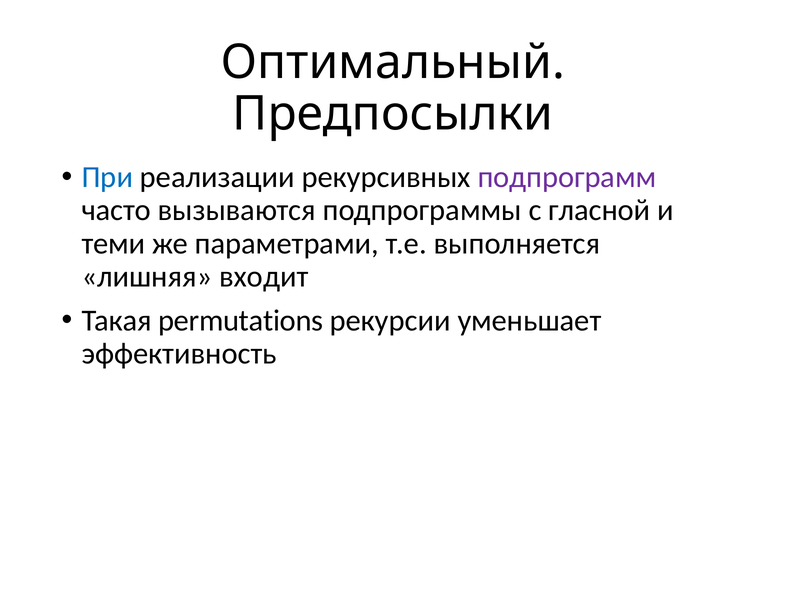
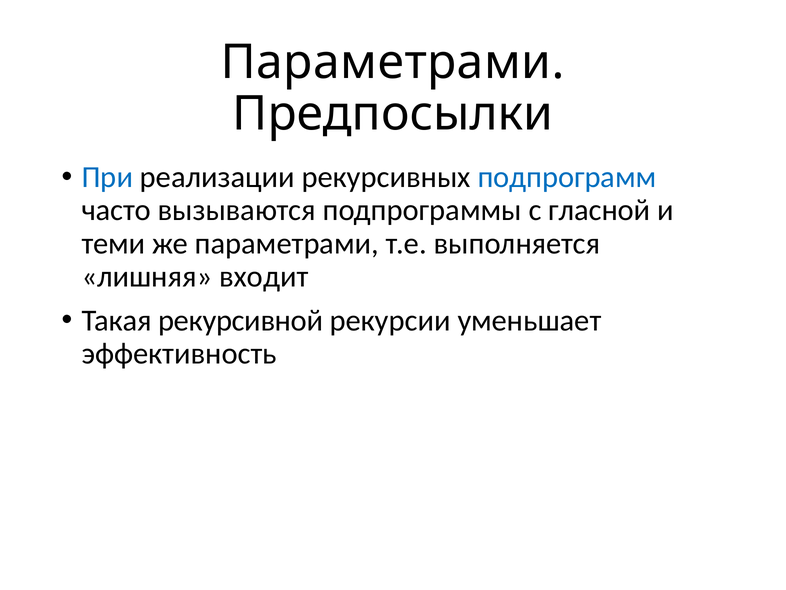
Оптимальный: Оптимальный -> Параметрами (393, 62)
подпрограмм colour: purple -> blue (567, 177)
permutations: permutations -> рекурсивной (241, 320)
